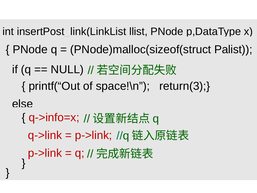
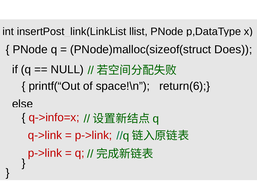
Palist: Palist -> Does (233, 49)
return(3: return(3 -> return(6 (185, 86)
